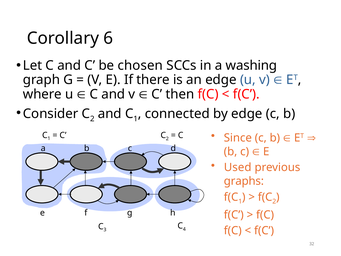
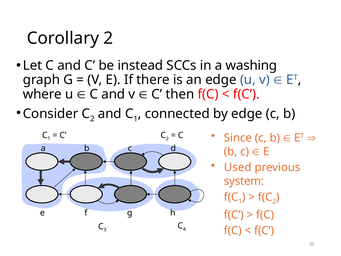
Corollary 6: 6 -> 2 (108, 38)
chosen: chosen -> instead (140, 65)
graphs: graphs -> system (244, 181)
